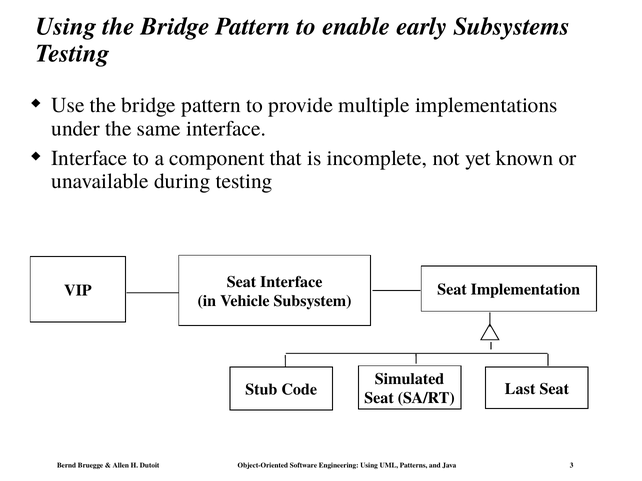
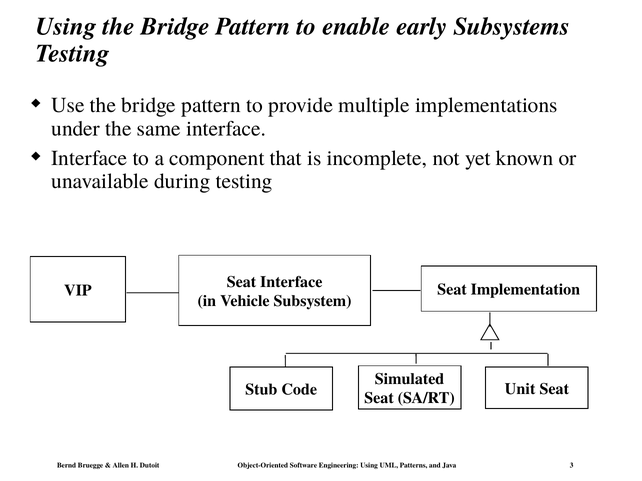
Last: Last -> Unit (520, 389)
